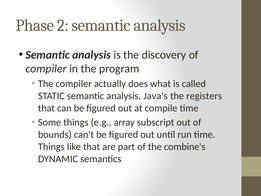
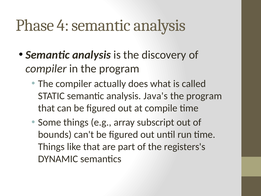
2: 2 -> 4 (63, 25)
registers: registers -> program (204, 96)
combine's: combine's -> registers's (185, 147)
